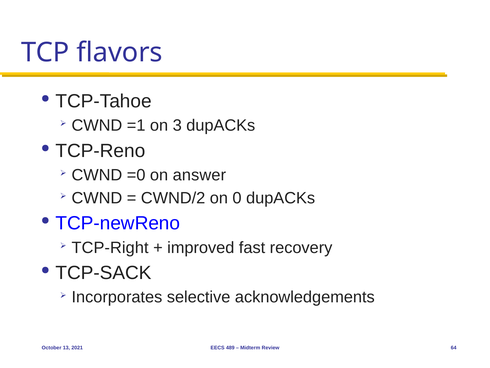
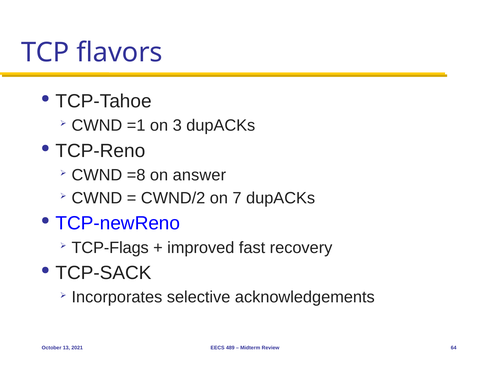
=0: =0 -> =8 (136, 175)
0: 0 -> 7 (237, 198)
TCP-Right: TCP-Right -> TCP-Flags (110, 247)
